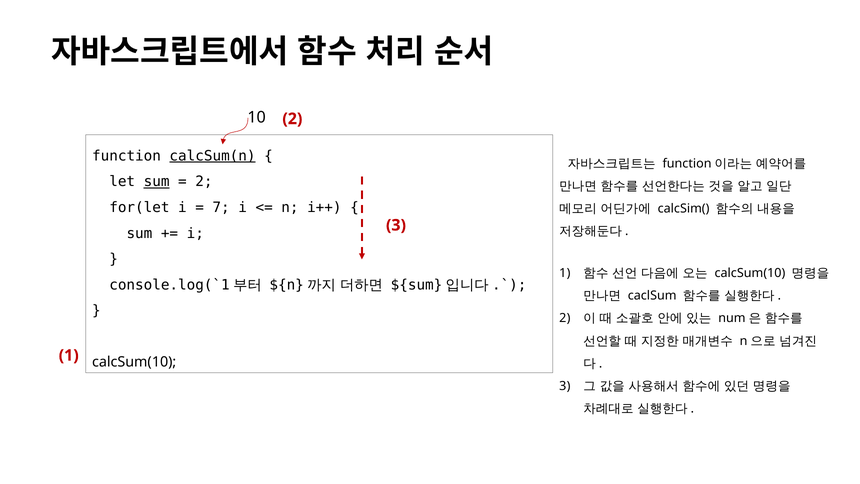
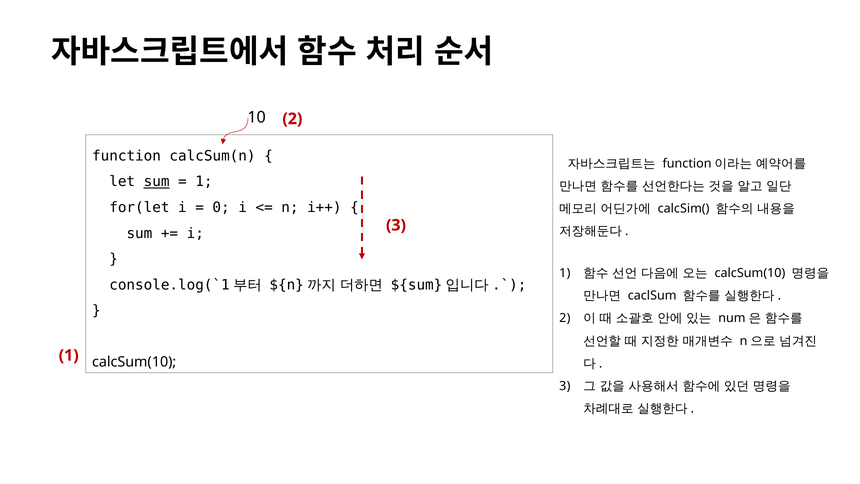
calcSum(n underline: present -> none (213, 156)
2: 2 -> 1 (204, 182)
7: 7 -> 0 (221, 207)
